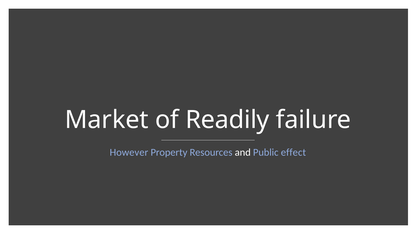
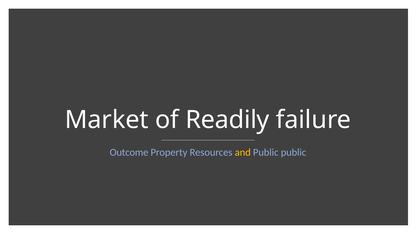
However: However -> Outcome (129, 152)
and colour: white -> yellow (243, 152)
Public effect: effect -> public (294, 152)
